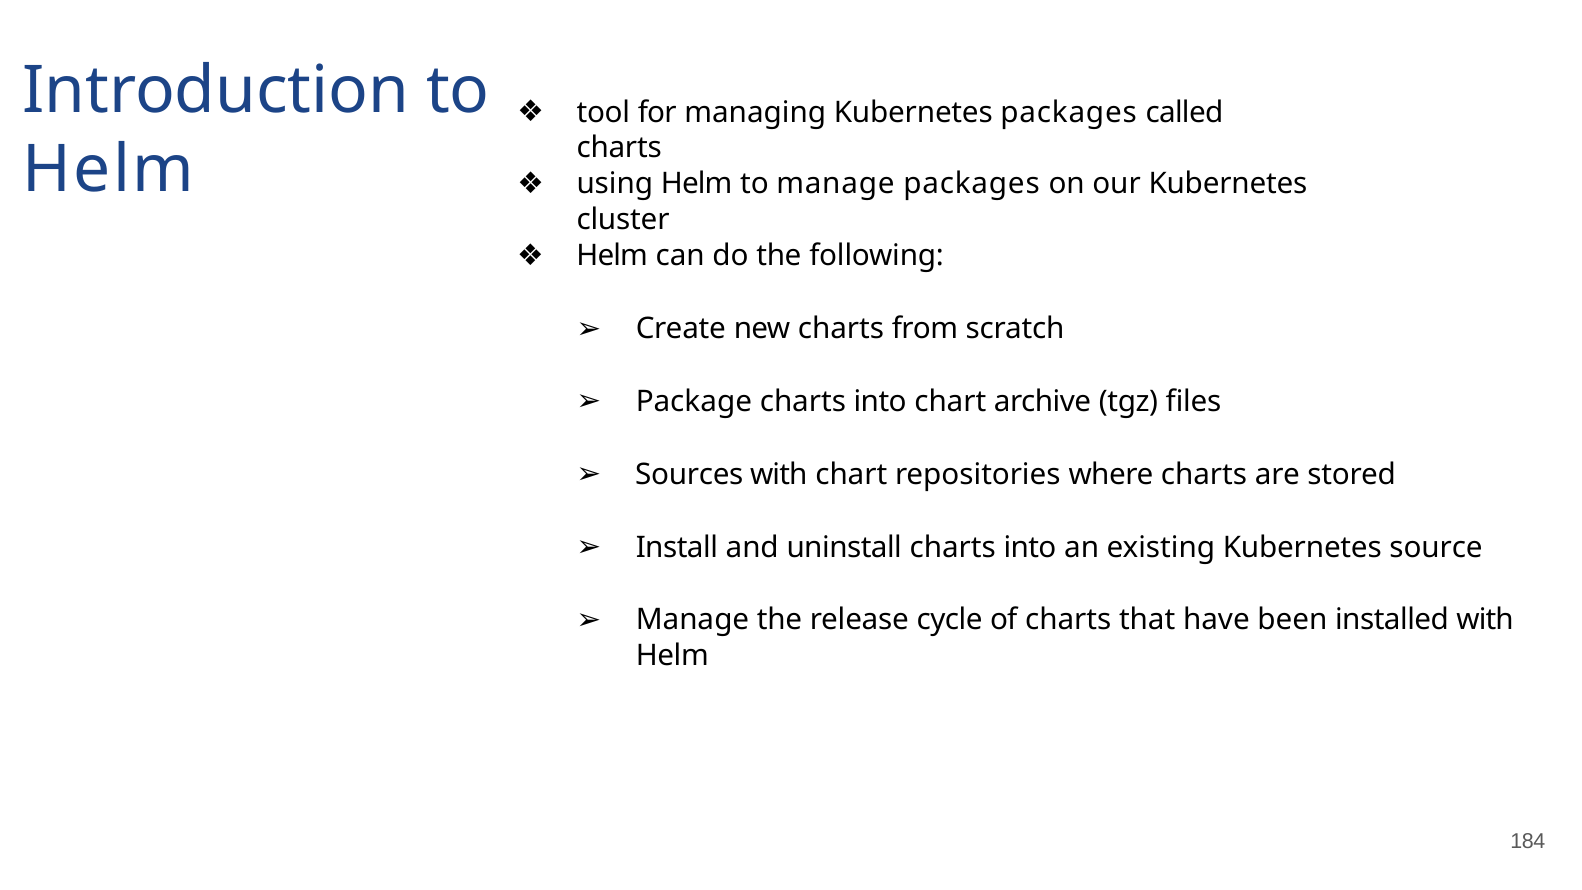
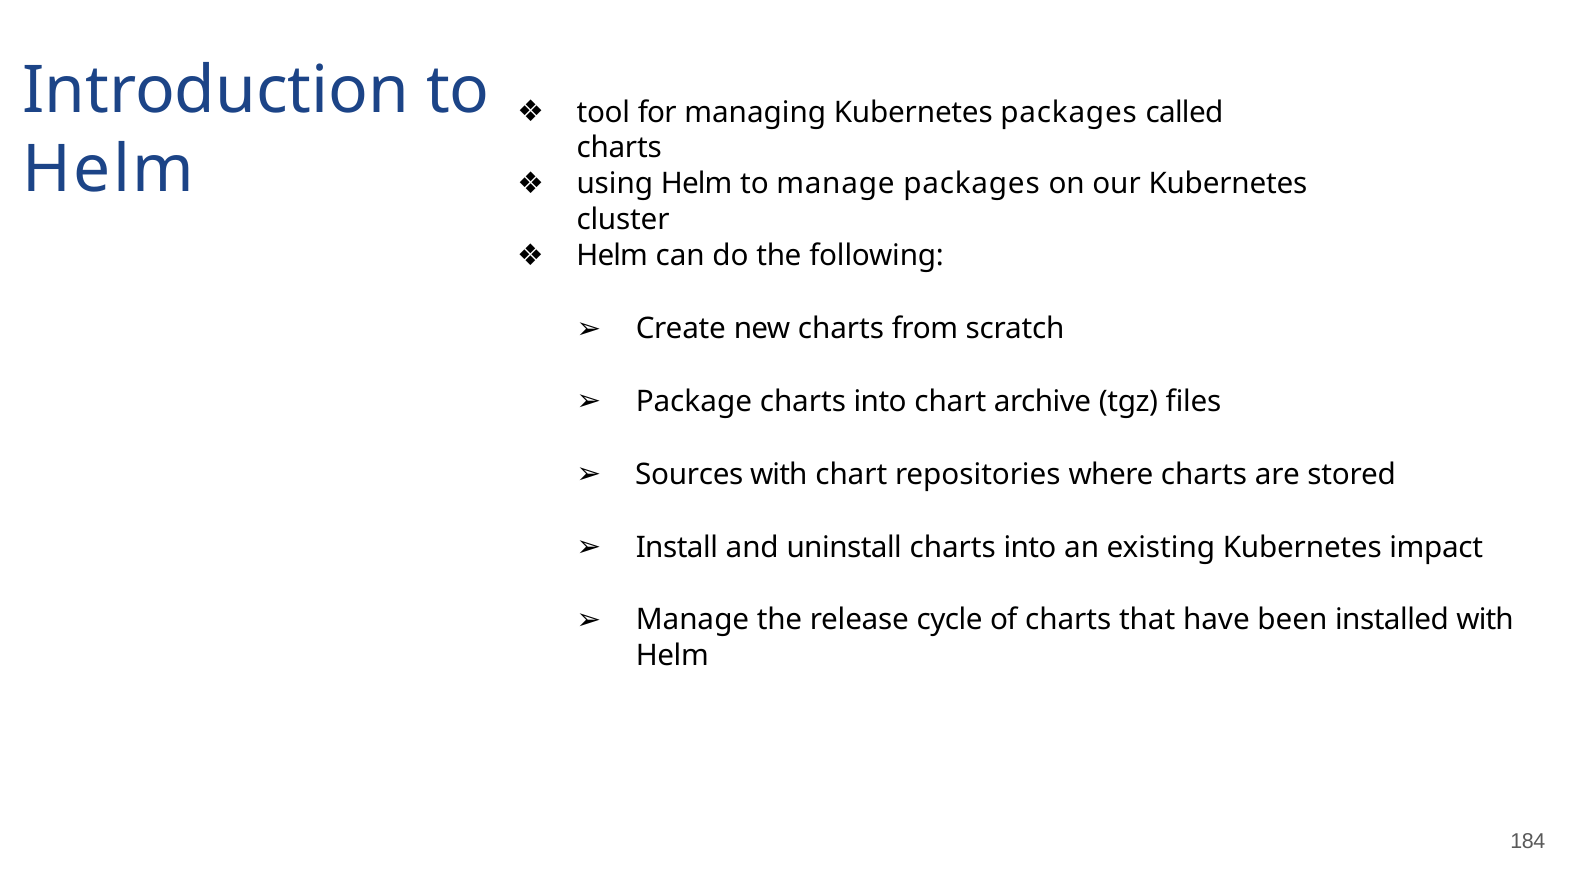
source: source -> impact (1436, 547)
